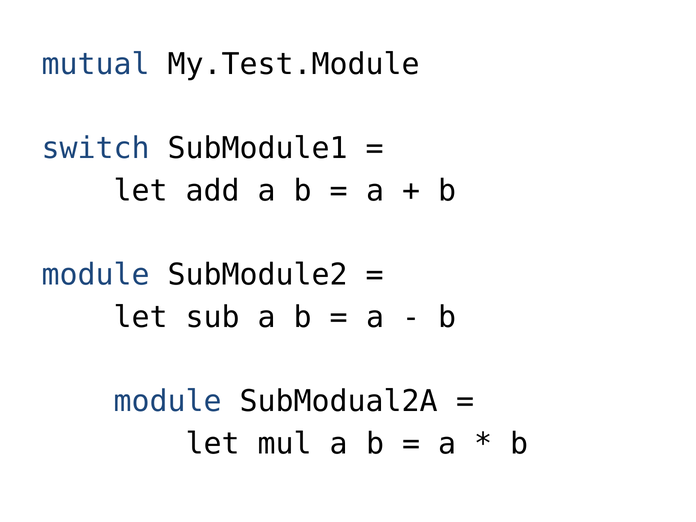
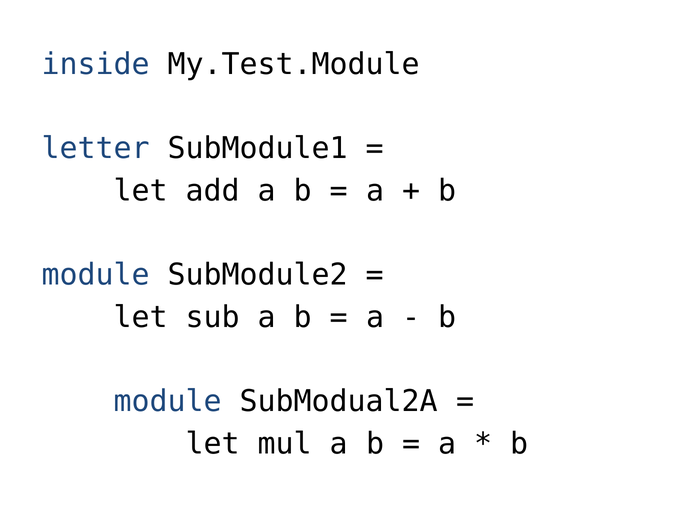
mutual: mutual -> inside (96, 64)
switch: switch -> letter (96, 149)
